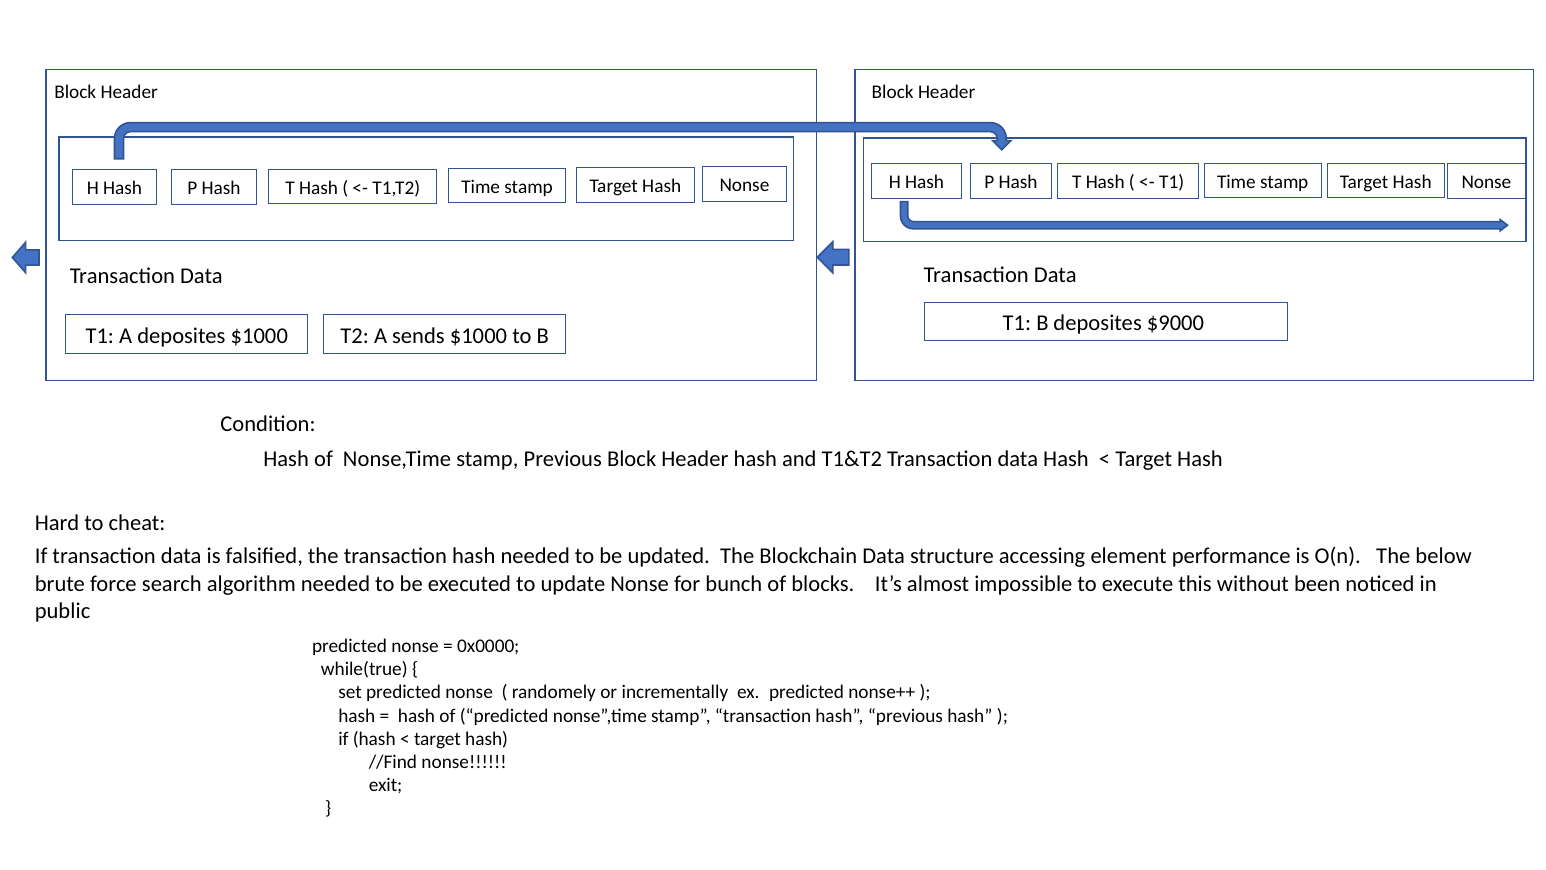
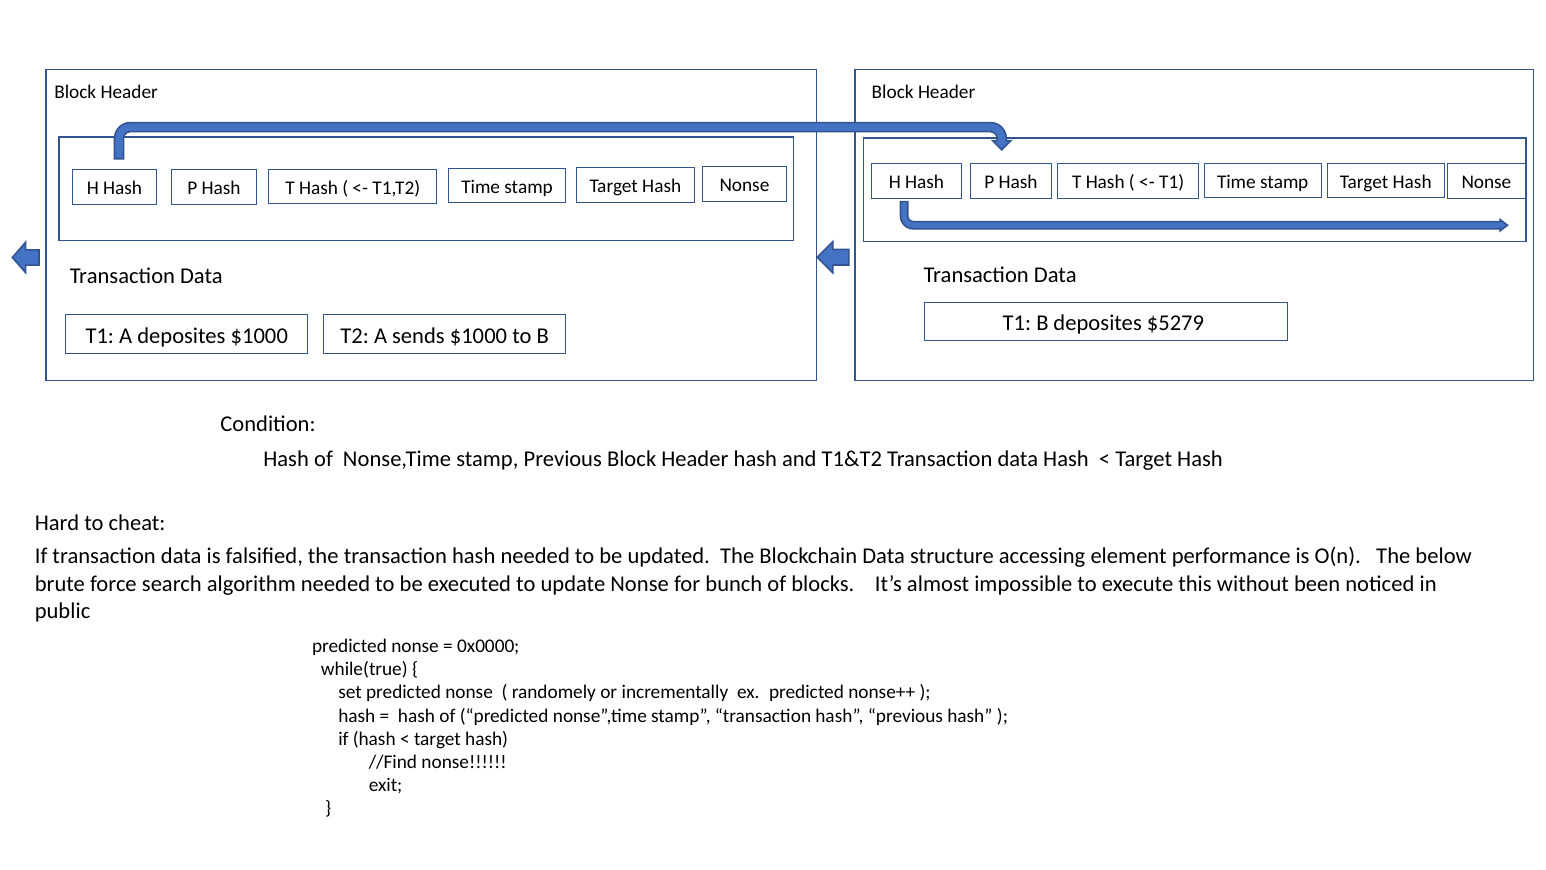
$9000: $9000 -> $5279 (1176, 323)
